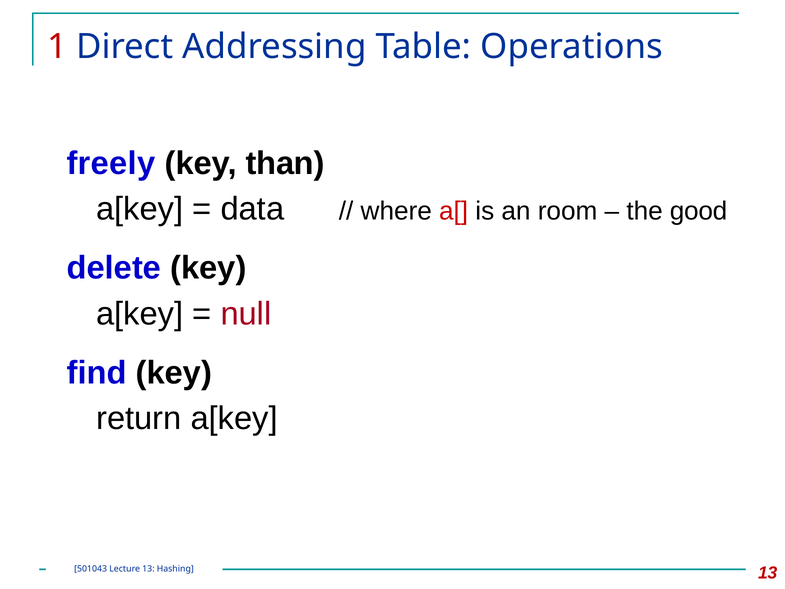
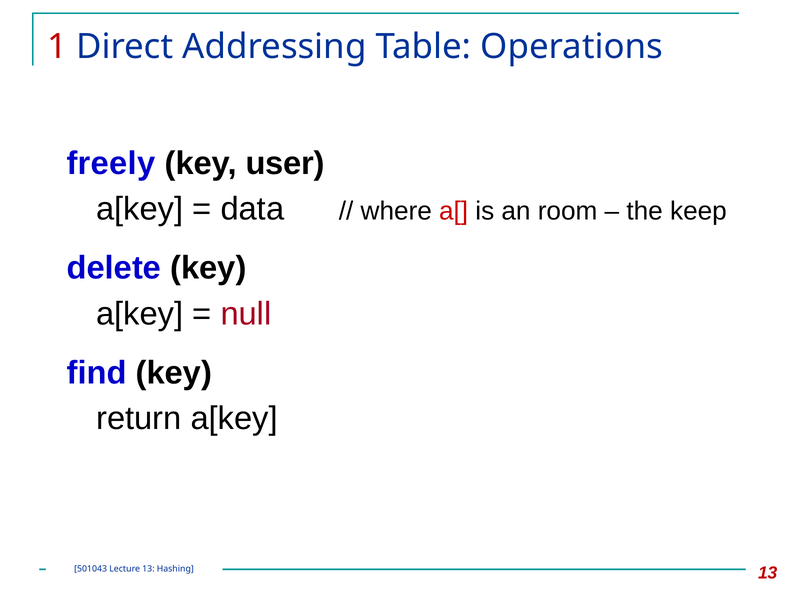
than: than -> user (285, 163)
good: good -> keep (698, 211)
